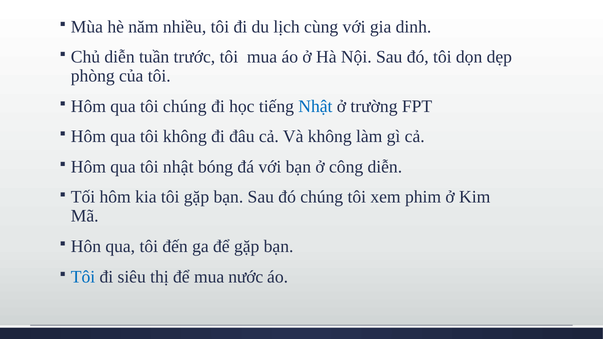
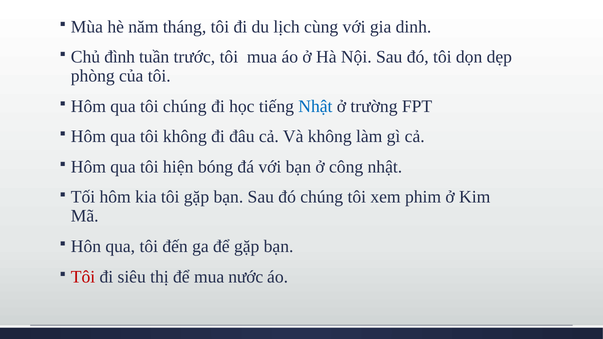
nhiều: nhiều -> tháng (185, 27)
Chủ diễn: diễn -> đình (120, 57)
tôi nhật: nhật -> hiện (178, 167)
công diễn: diễn -> nhật (385, 167)
Tôi colour: blue -> red (83, 277)
